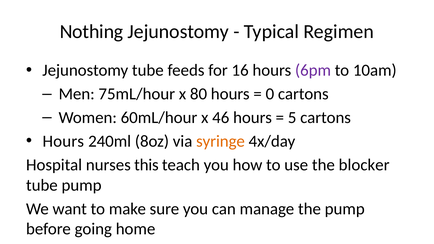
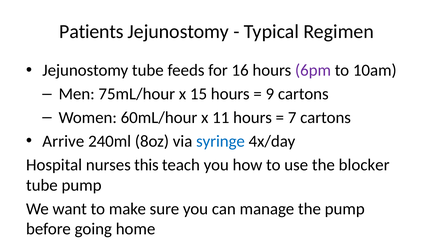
Nothing: Nothing -> Patients (91, 31)
80: 80 -> 15 (199, 94)
0: 0 -> 9 (270, 94)
46: 46 -> 11 (221, 118)
5: 5 -> 7 (292, 118)
Hours: Hours -> Arrive (63, 141)
syringe colour: orange -> blue (220, 141)
